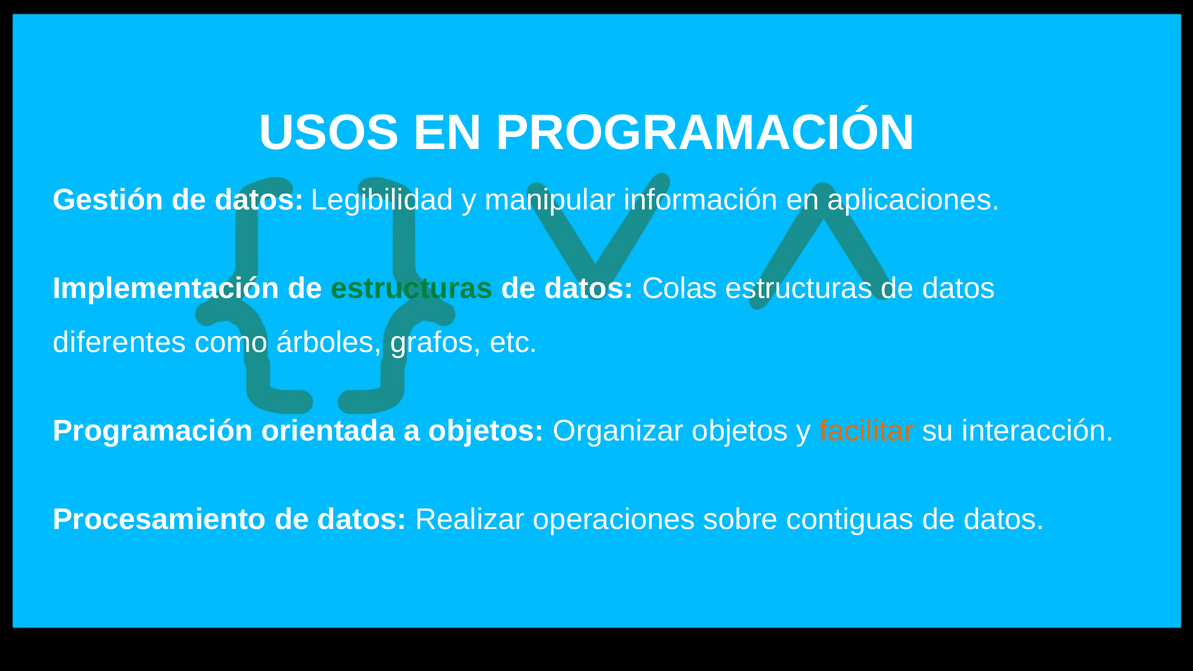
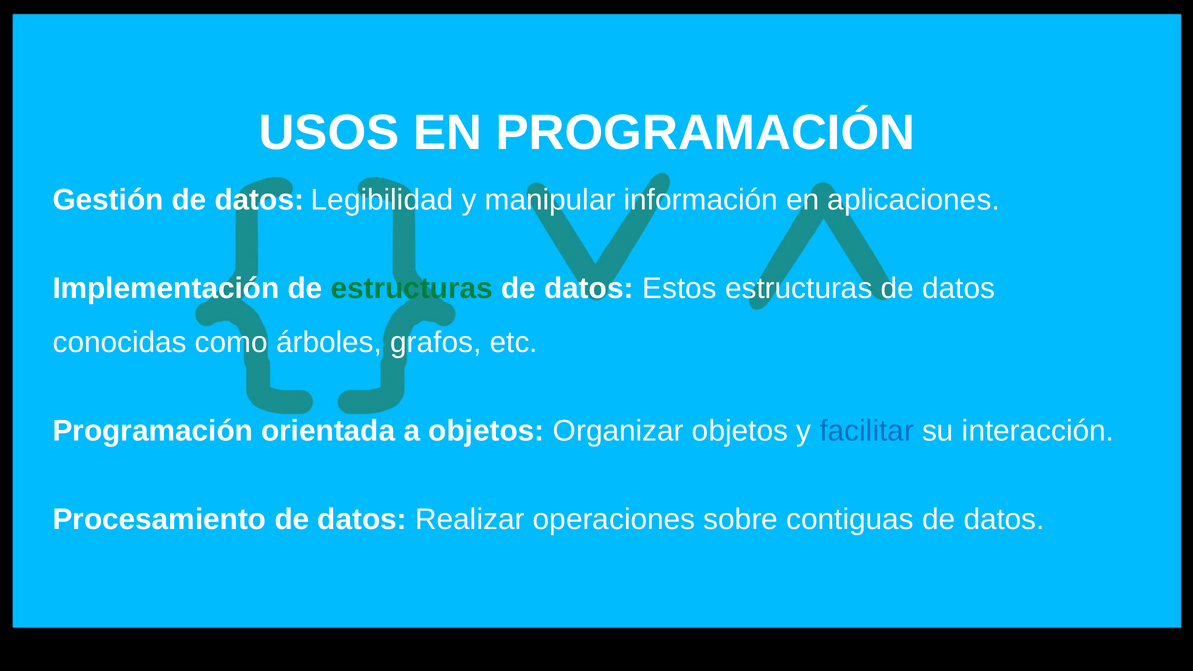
Colas: Colas -> Estos (680, 289)
diferentes: diferentes -> conocidas (120, 342)
facilitar colour: orange -> blue (867, 431)
